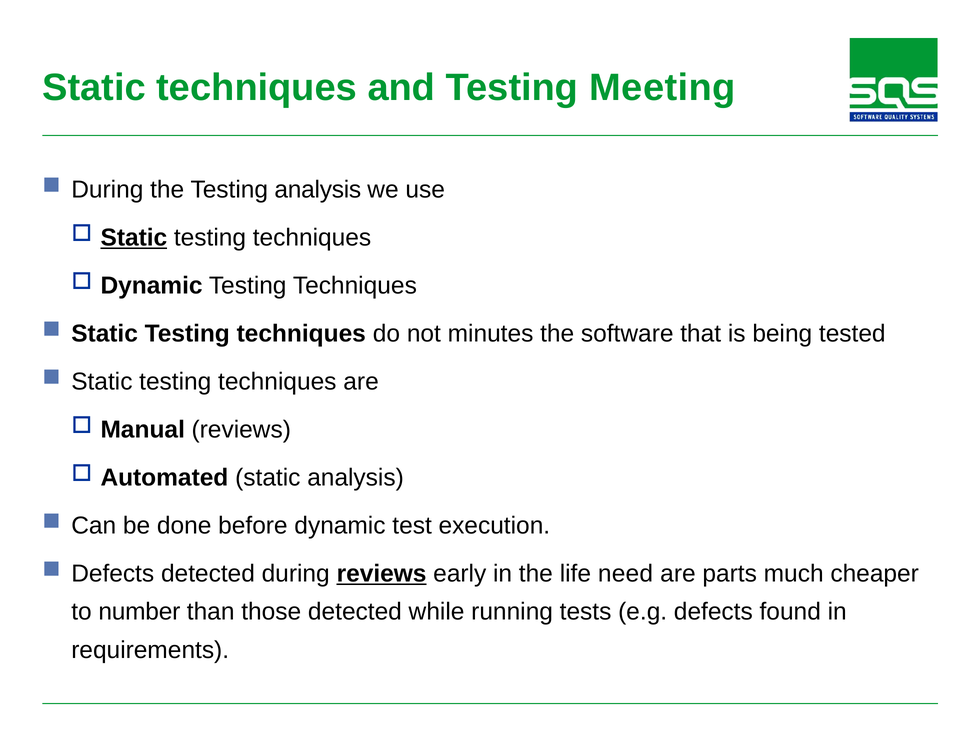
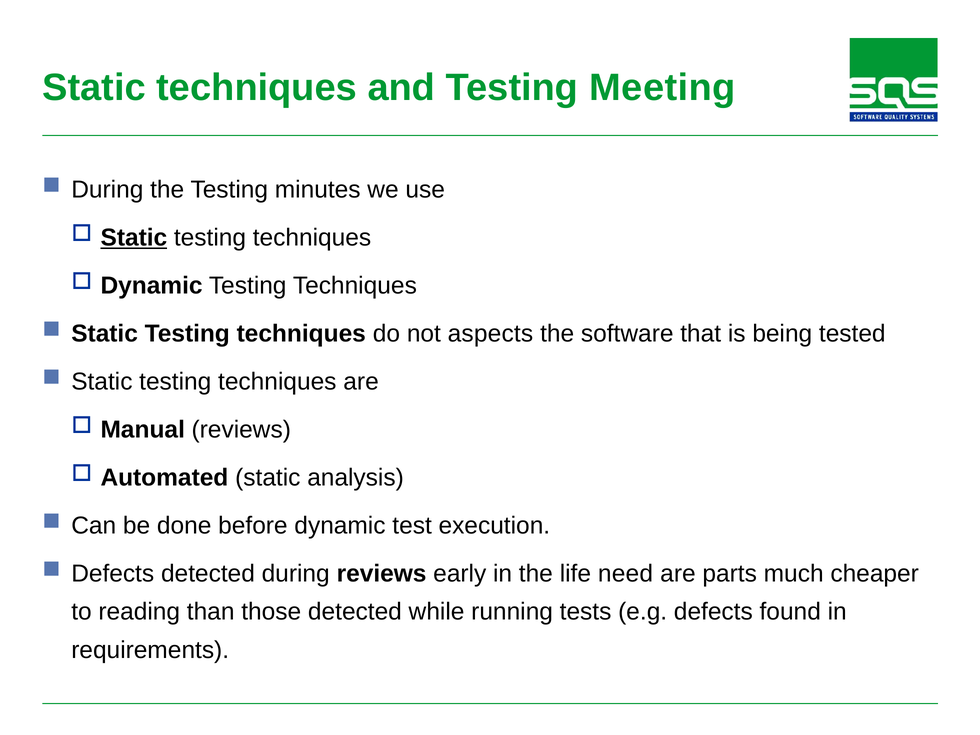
Testing analysis: analysis -> minutes (318, 190)
minutes: minutes -> aspects (490, 334)
reviews underline: present -> none (382, 574)
number: number -> reading (139, 612)
